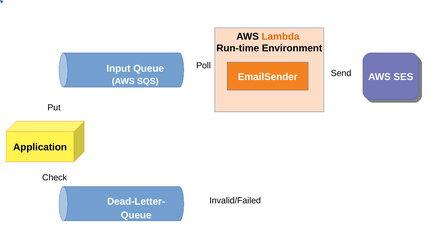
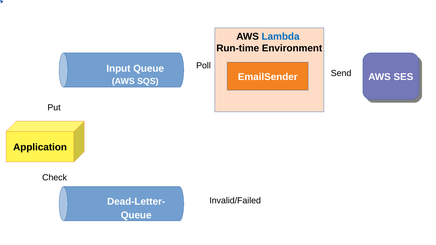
Lambda colour: orange -> blue (281, 37)
